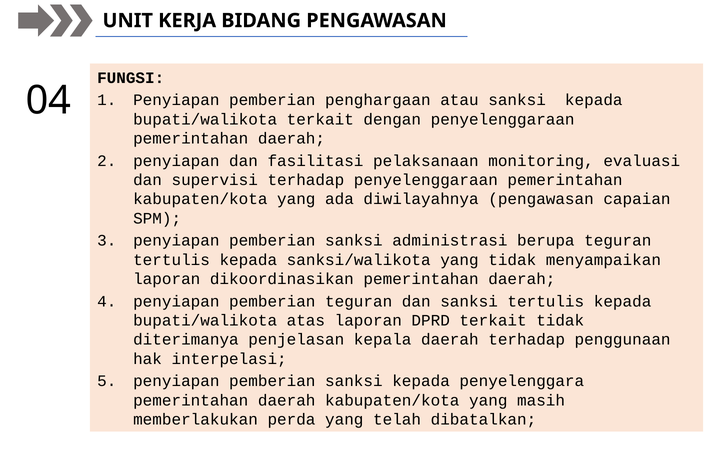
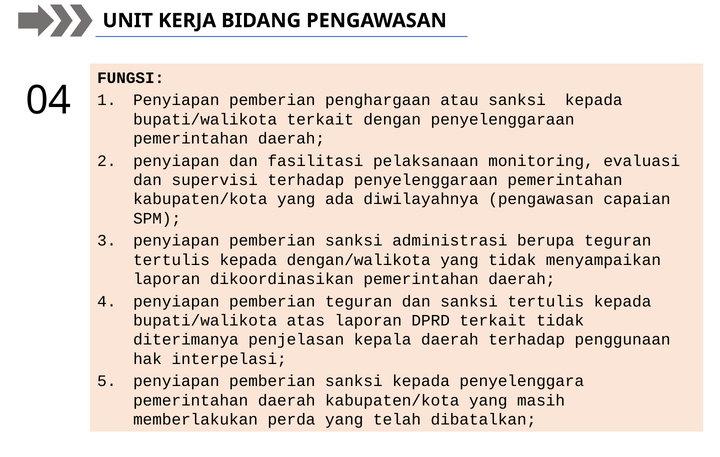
sanksi/walikota: sanksi/walikota -> dengan/walikota (359, 260)
